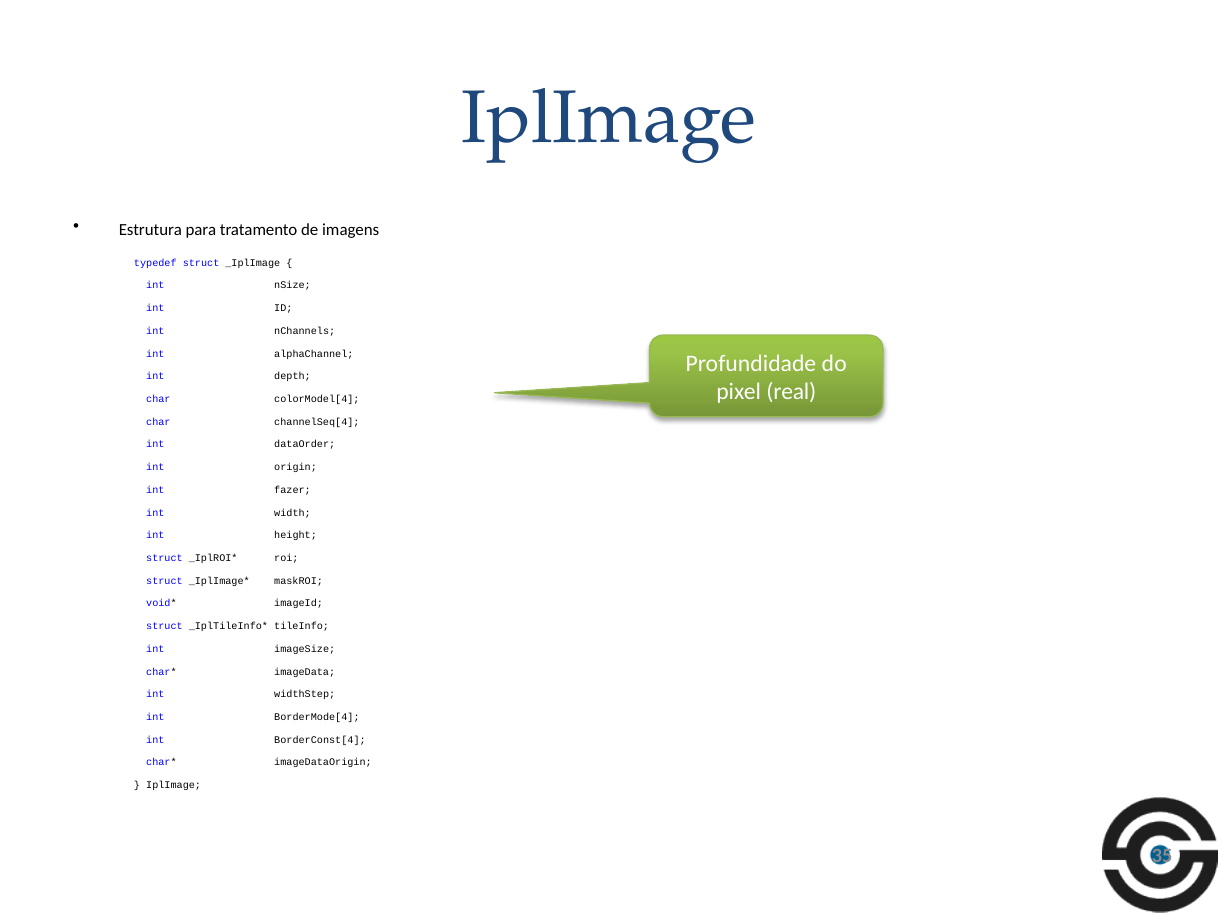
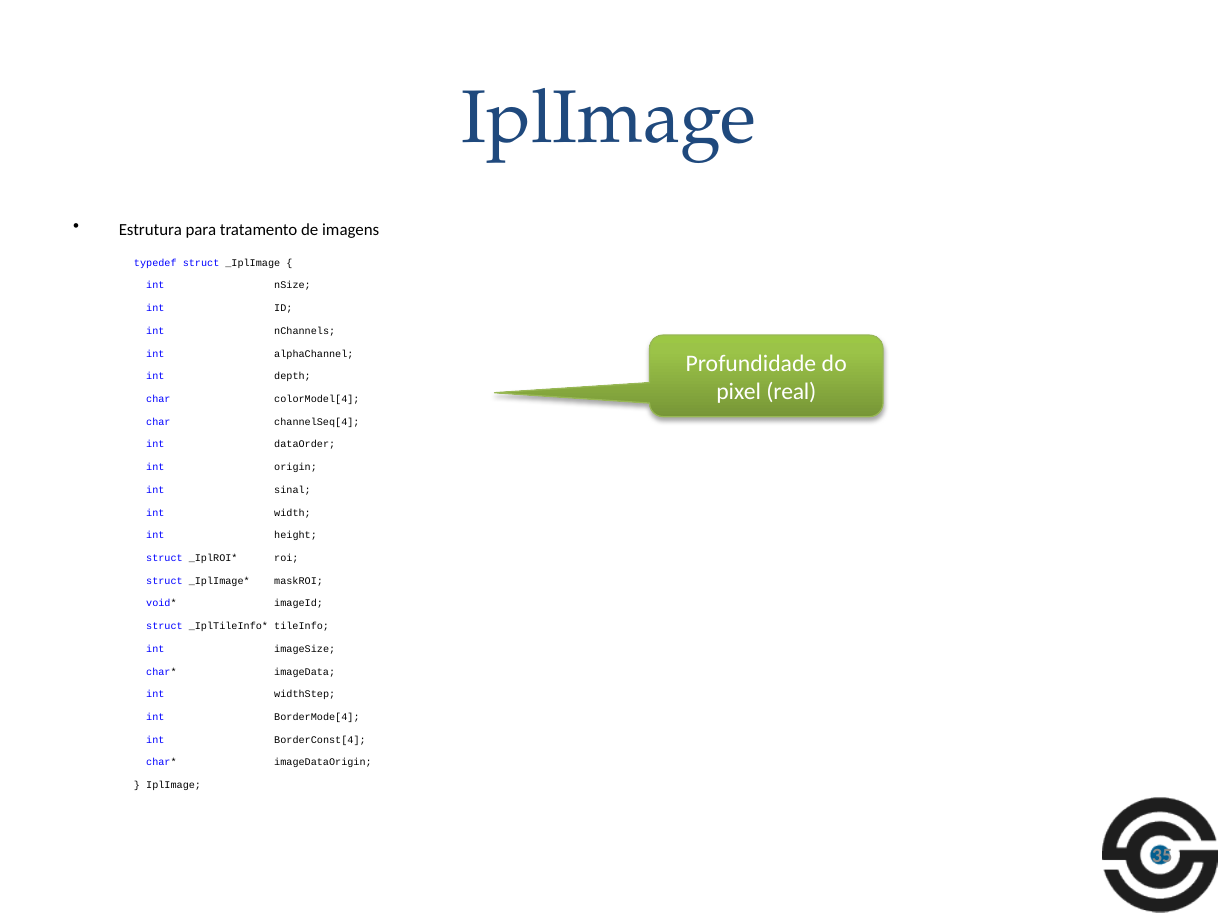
fazer: fazer -> sinal (293, 490)
